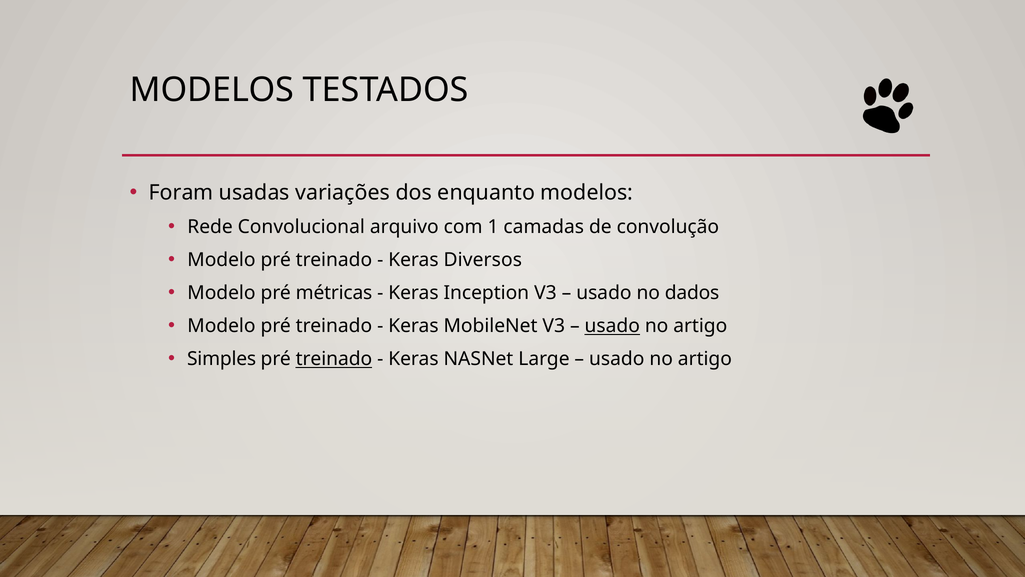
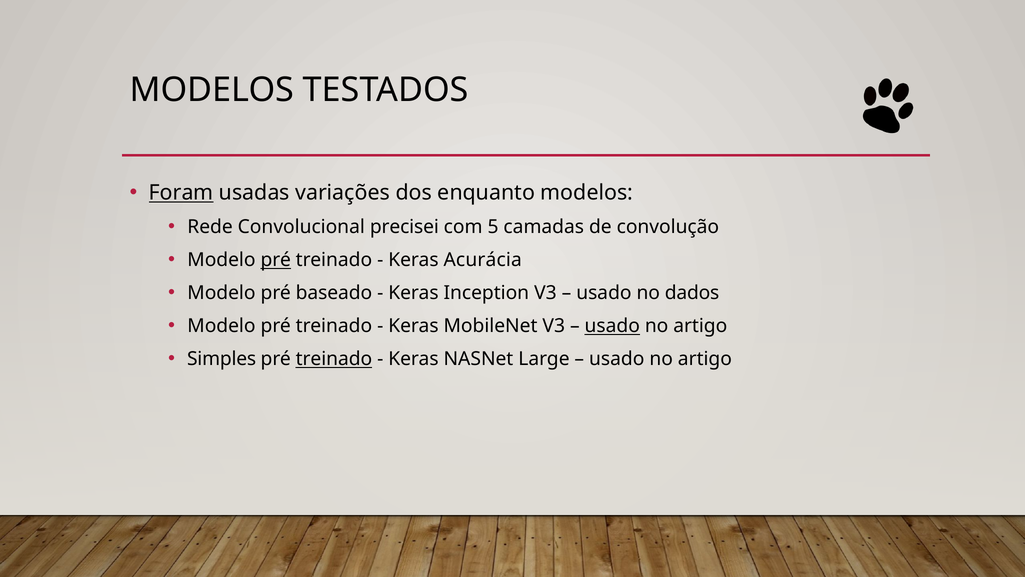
Foram underline: none -> present (181, 193)
arquivo: arquivo -> precisei (404, 227)
1: 1 -> 5 (493, 227)
pré underline: none -> present (276, 260)
Diversos: Diversos -> Acurácia (483, 260)
métricas: métricas -> baseado (334, 293)
